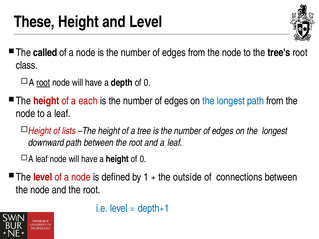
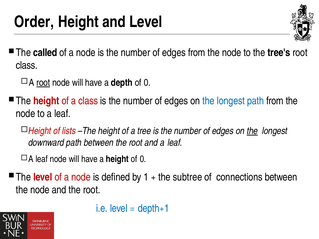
These: These -> Order (34, 22)
a each: each -> class (88, 101)
the underline: none -> present (252, 131)
outside: outside -> subtree (187, 177)
